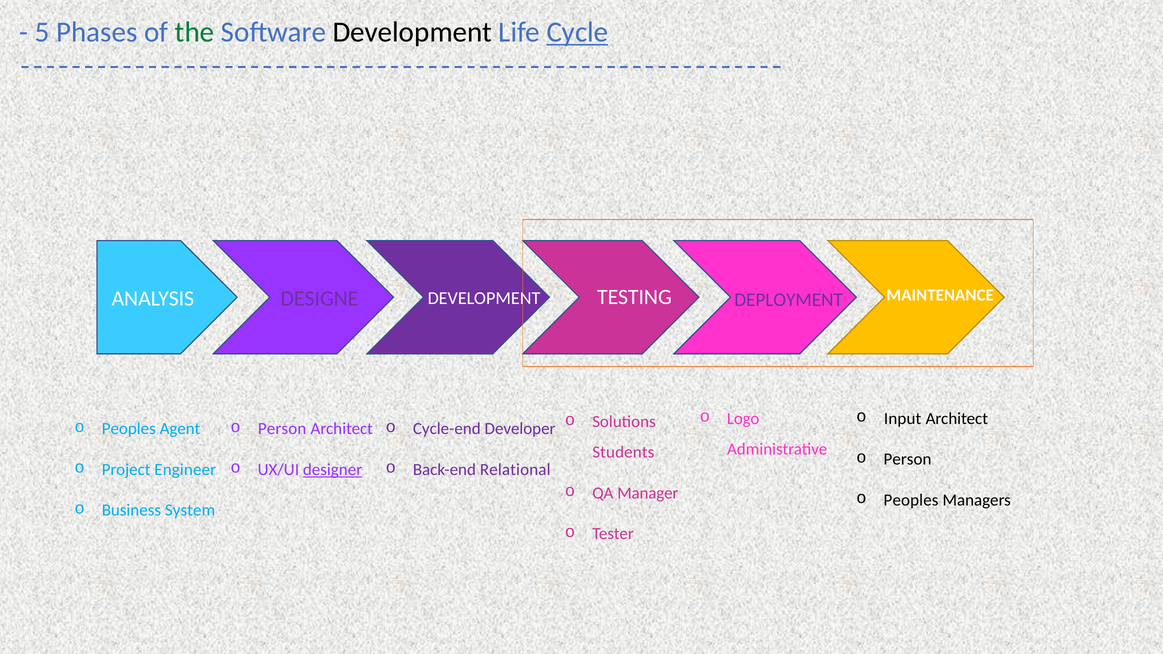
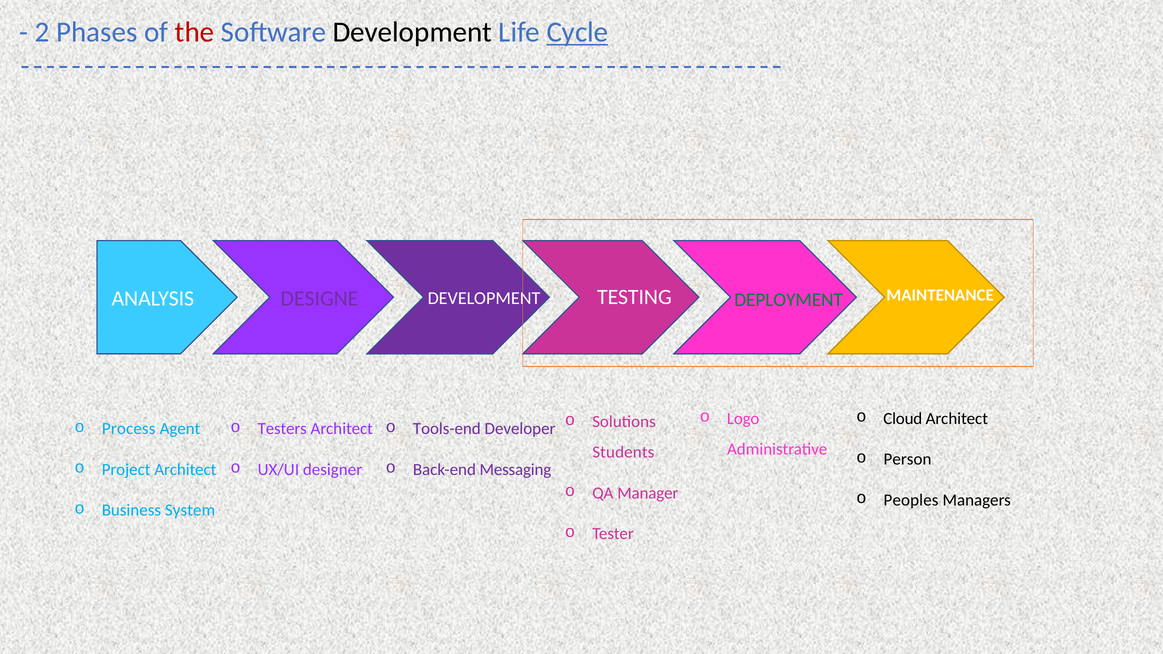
5: 5 -> 2 (42, 32)
the colour: green -> red (195, 32)
DEPLOYMENT colour: purple -> green (789, 300)
Input: Input -> Cloud (903, 419)
Peoples: Peoples -> Process (129, 429)
Person: Person -> Testers (282, 429)
Cycle-end: Cycle-end -> Tools-end (447, 429)
Project Engineer: Engineer -> Architect (185, 470)
designer underline: present -> none (333, 470)
Relational: Relational -> Messaging (515, 470)
